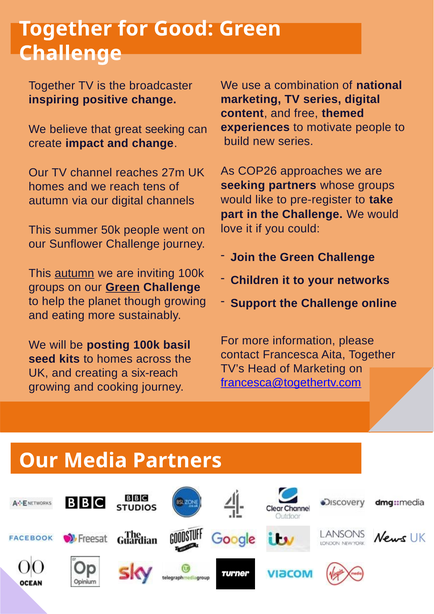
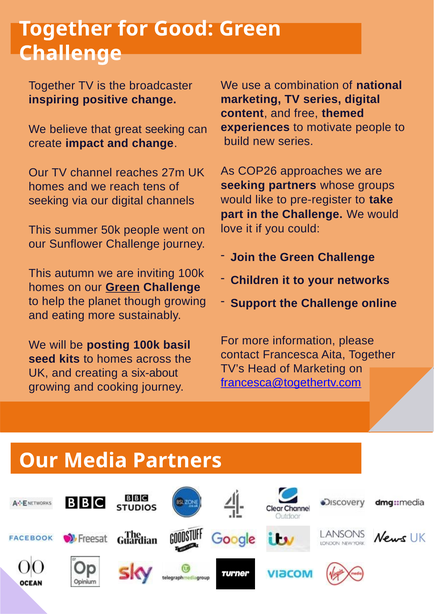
autumn: autumn -> seeking (49, 201)
autumn underline: present -> none (74, 274)
groups: groups -> homes (46, 288)
six-reach: six-reach -> six-about (155, 373)
